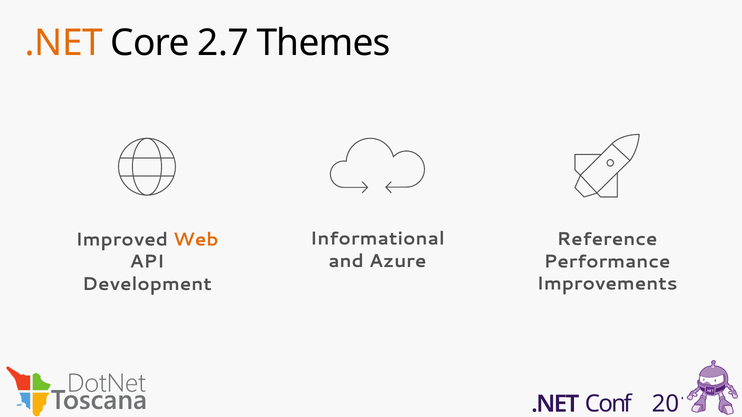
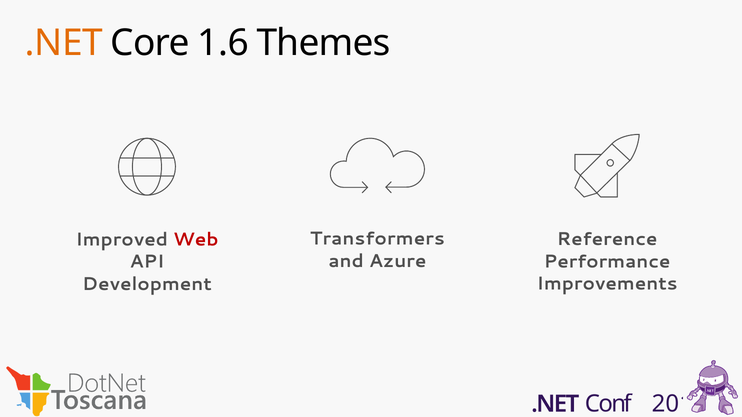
2.7: 2.7 -> 1.6 (223, 43)
Informational: Informational -> Transformers (377, 239)
Web colour: orange -> red (196, 240)
